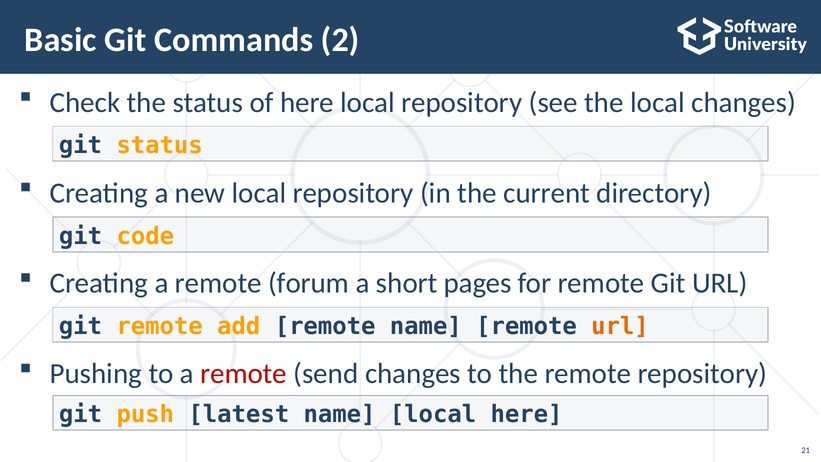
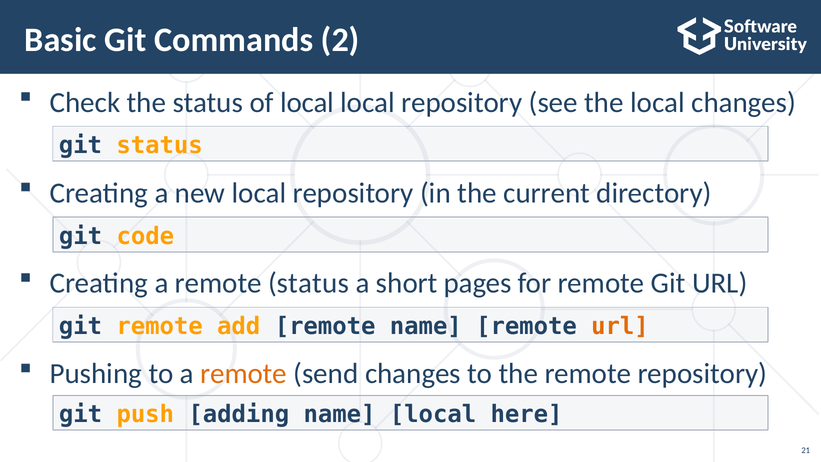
of here: here -> local (307, 103)
remote forum: forum -> status (308, 283)
remote colour: red -> orange (244, 374)
latest: latest -> adding (239, 414)
